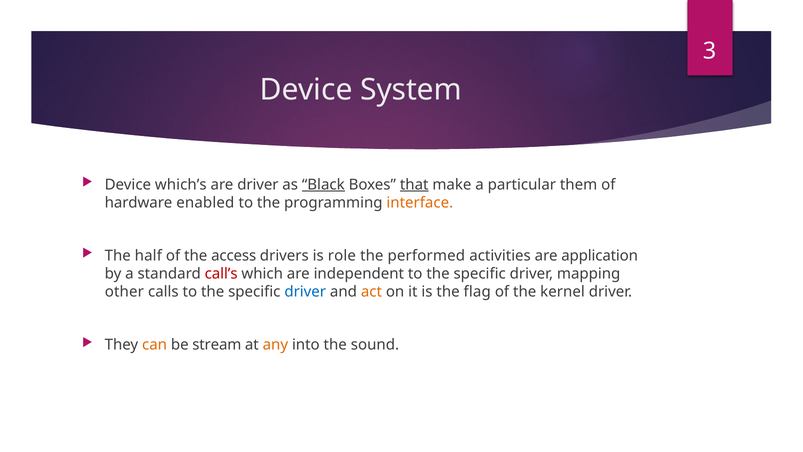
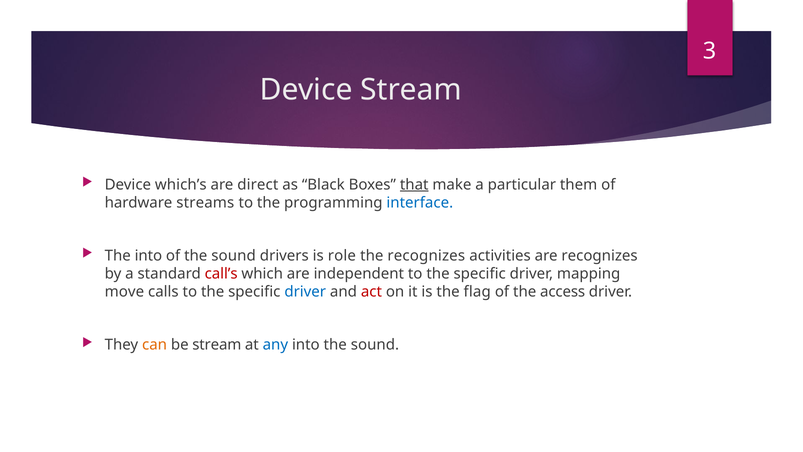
Device System: System -> Stream (411, 90)
are driver: driver -> direct (258, 185)
Black underline: present -> none (323, 185)
enabled: enabled -> streams (205, 203)
interface colour: orange -> blue (420, 203)
The half: half -> into (148, 256)
of the access: access -> sound (234, 256)
the performed: performed -> recognizes (426, 256)
are application: application -> recognizes (600, 256)
other: other -> move (124, 292)
act colour: orange -> red (371, 292)
kernel: kernel -> access (563, 292)
any colour: orange -> blue (275, 345)
